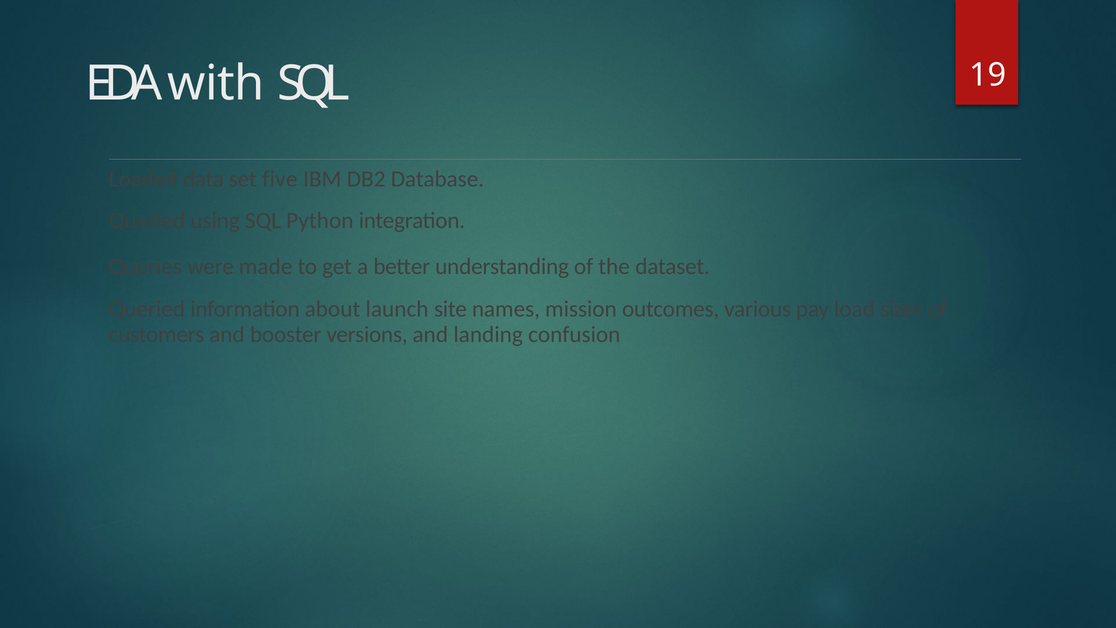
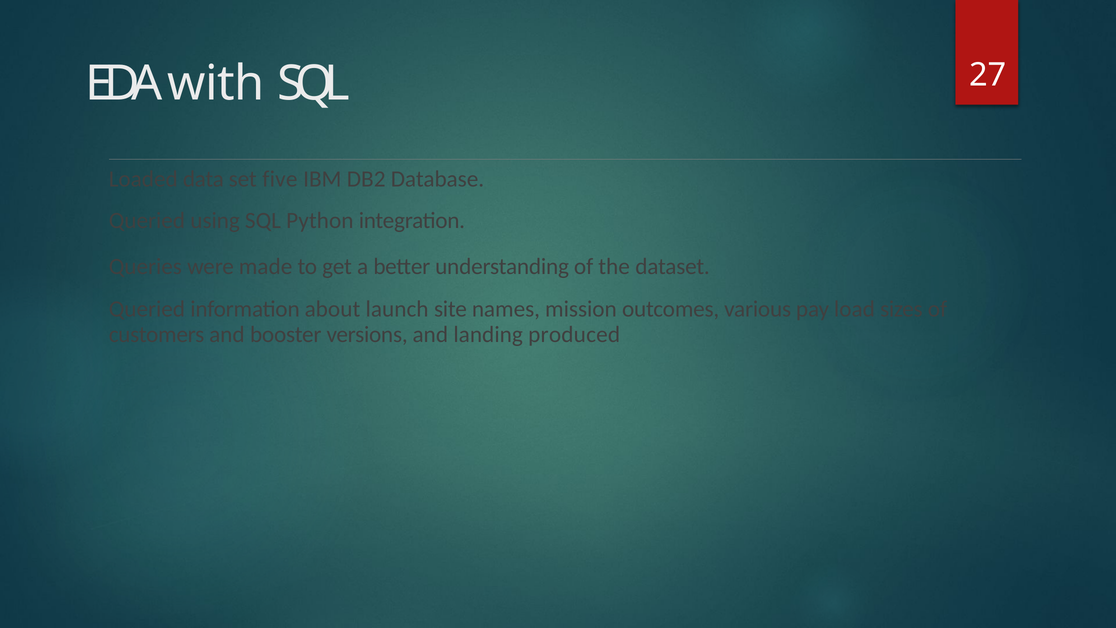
19: 19 -> 27 (988, 75)
confusion: confusion -> produced (574, 334)
